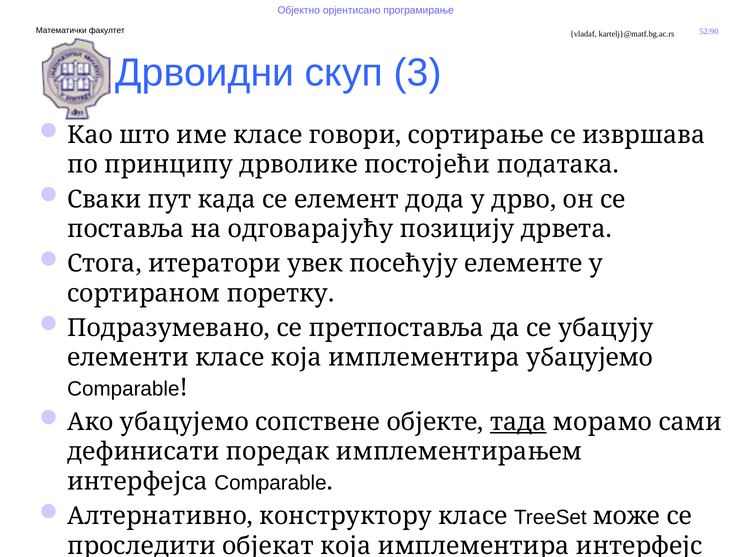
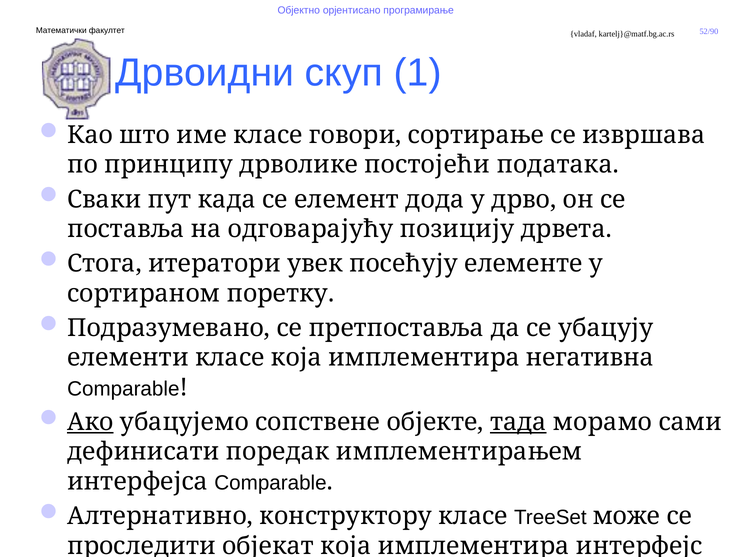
3: 3 -> 1 (418, 73)
имплементира убацујемо: убацујемо -> негативна (590, 357)
Ако underline: none -> present (90, 422)
